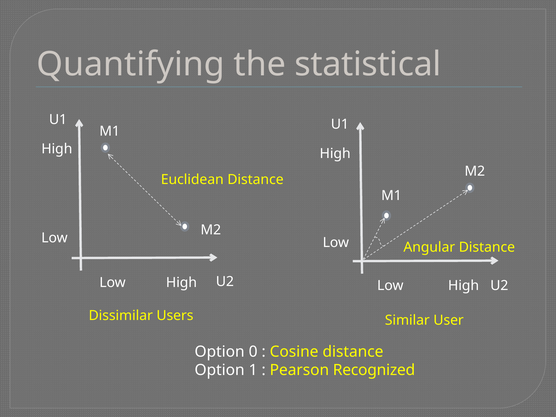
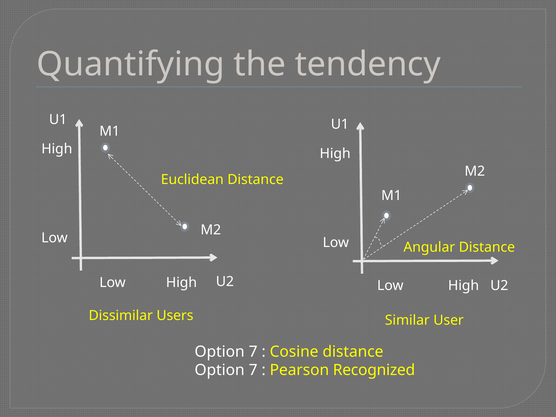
statistical: statistical -> tendency (368, 64)
0: 0 -> 7 (253, 352)
1: 1 -> 7 (253, 370)
